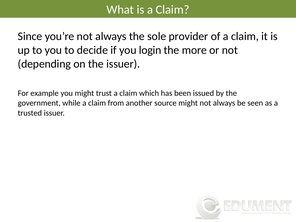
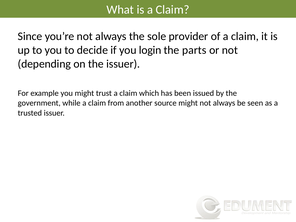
more: more -> parts (194, 50)
